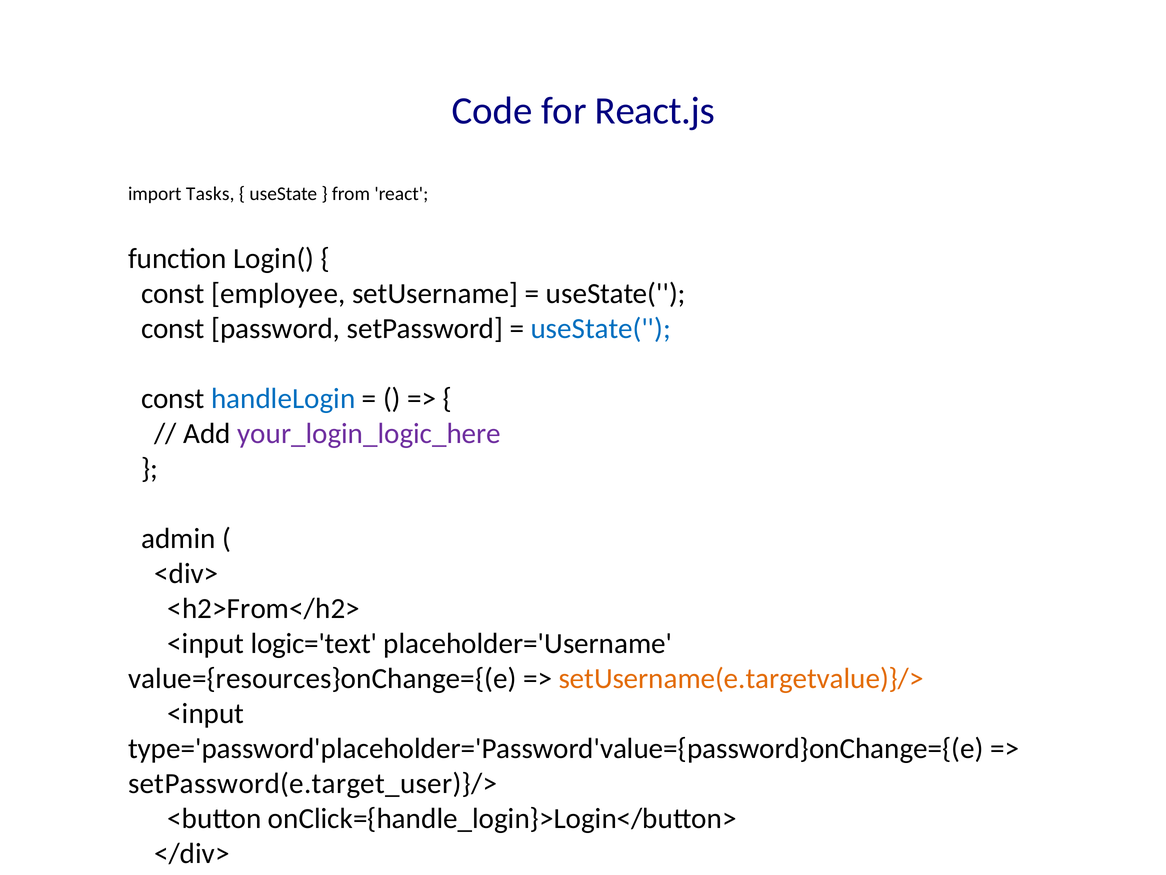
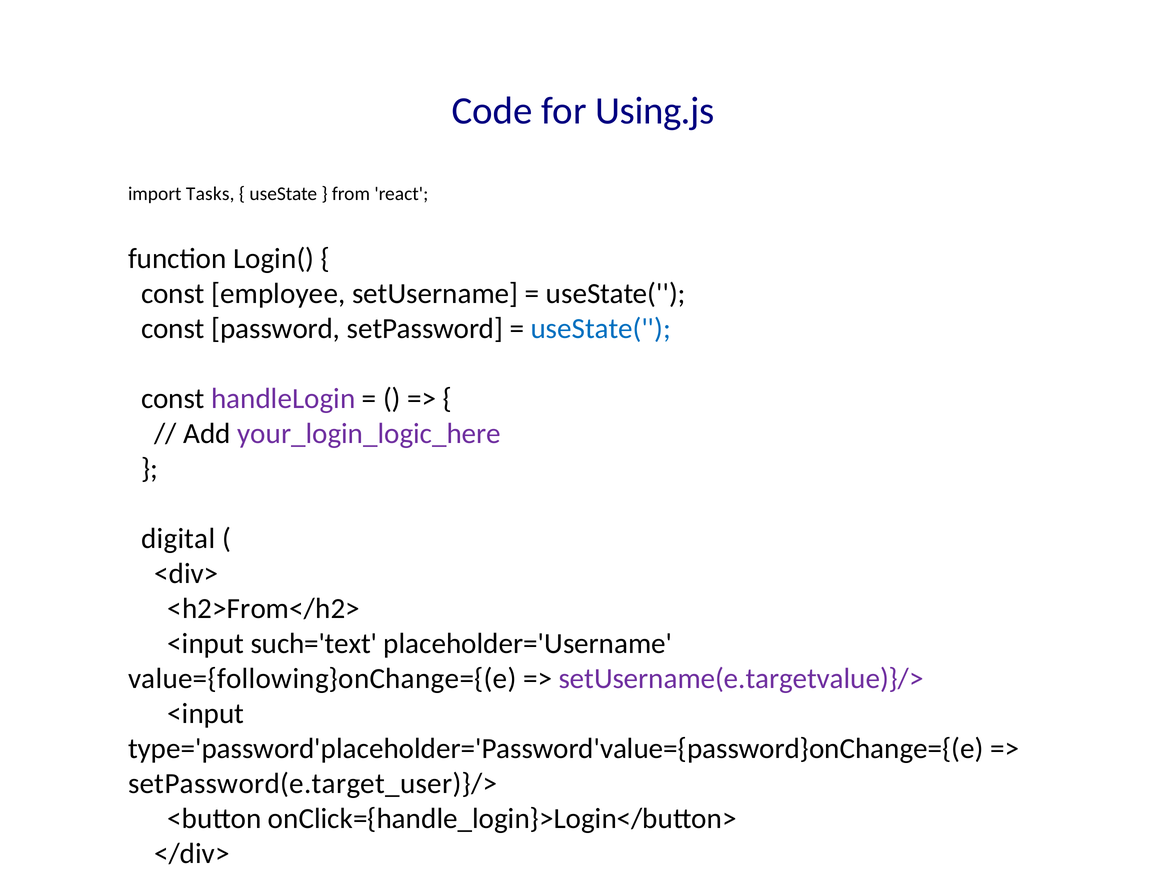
React.js: React.js -> Using.js (655, 111)
handleLogin colour: blue -> purple (283, 398)
admin: admin -> digital (178, 538)
logic='text: logic='text -> such='text (314, 643)
value={resources}onChange={(e: value={resources}onChange={(e -> value={following}onChange={(e (322, 678)
setUsername(e.targetvalue)}/> colour: orange -> purple (741, 678)
